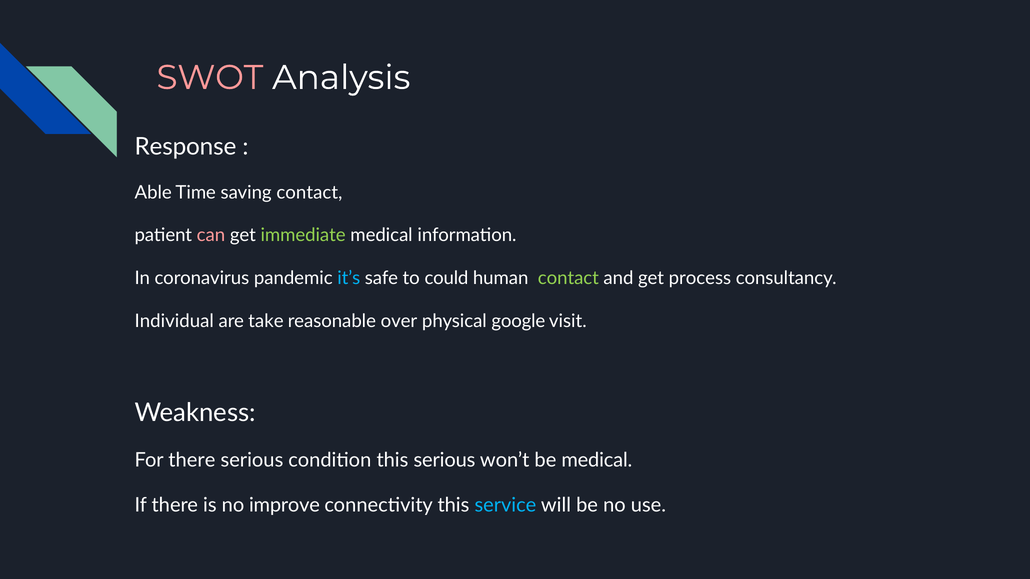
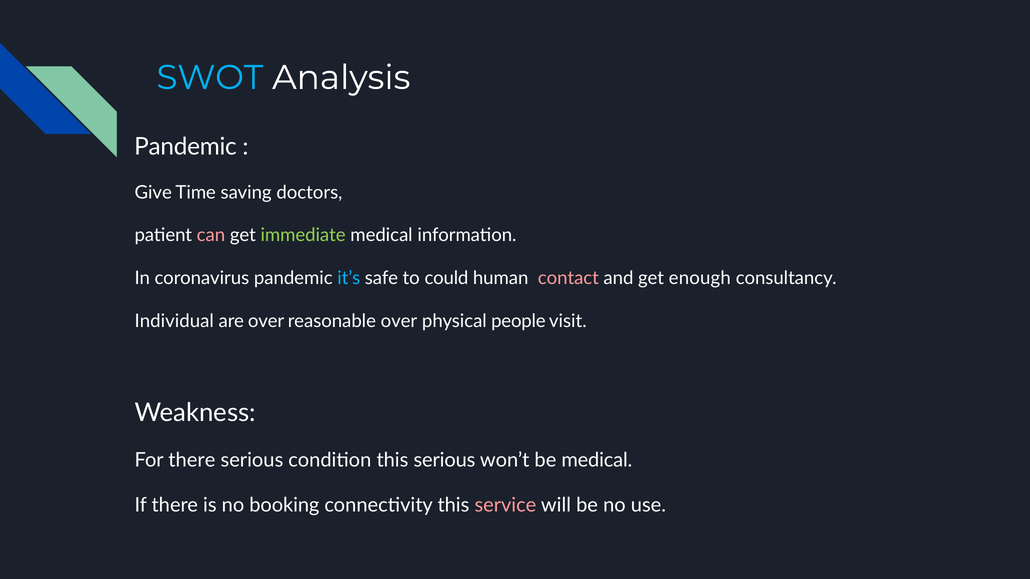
SWOT colour: pink -> light blue (210, 78)
Response: Response -> Pandemic (185, 147)
Able: Able -> Give (153, 193)
saving contact: contact -> doctors (309, 193)
contact colour: light green -> pink (568, 278)
process: process -> enough (700, 278)
are take: take -> over (266, 321)
google: google -> people (518, 321)
improve: improve -> booking (284, 505)
service colour: light blue -> pink (505, 505)
